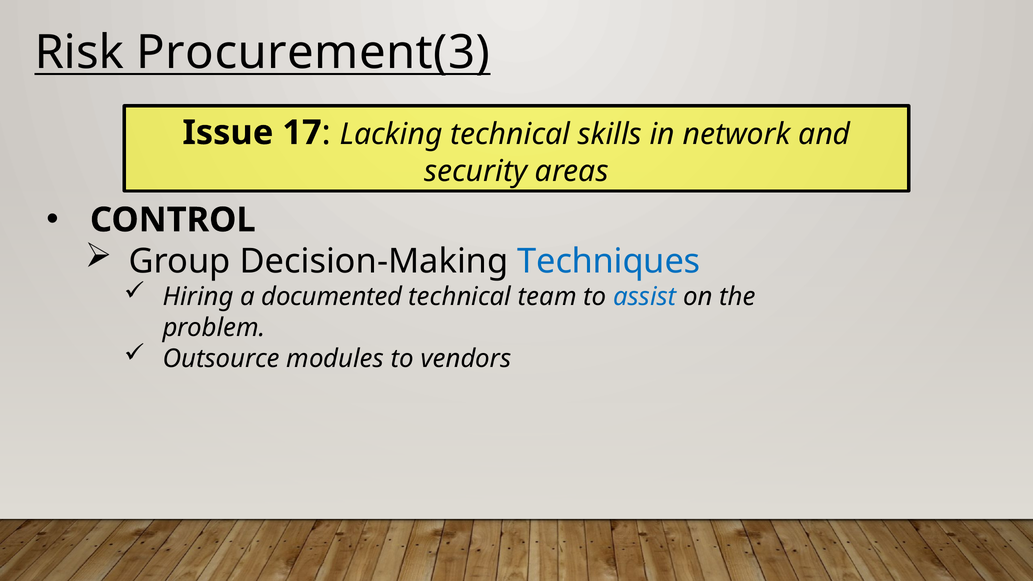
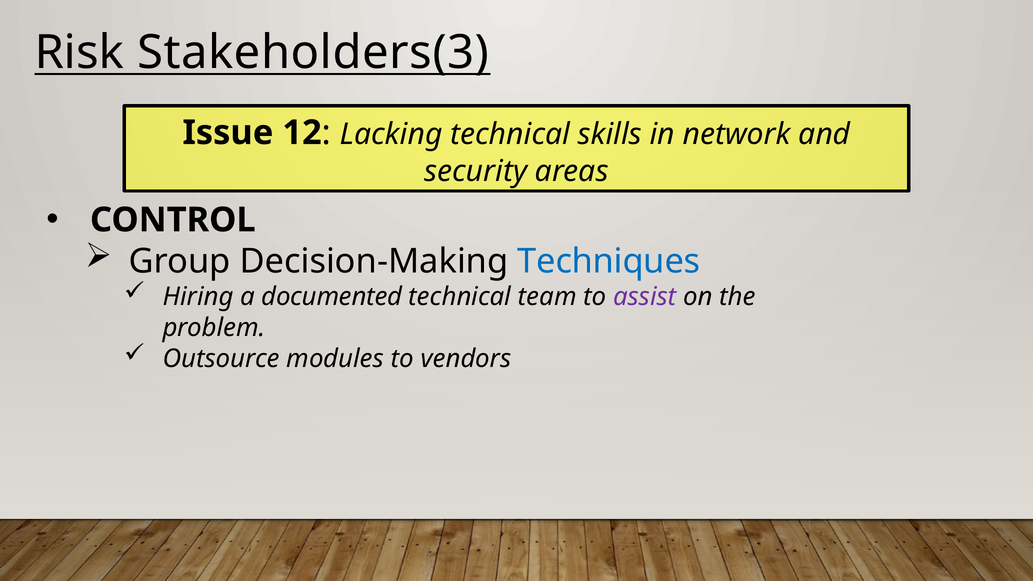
Procurement(3: Procurement(3 -> Stakeholders(3 (313, 52)
17: 17 -> 12 (302, 133)
assist colour: blue -> purple (645, 297)
